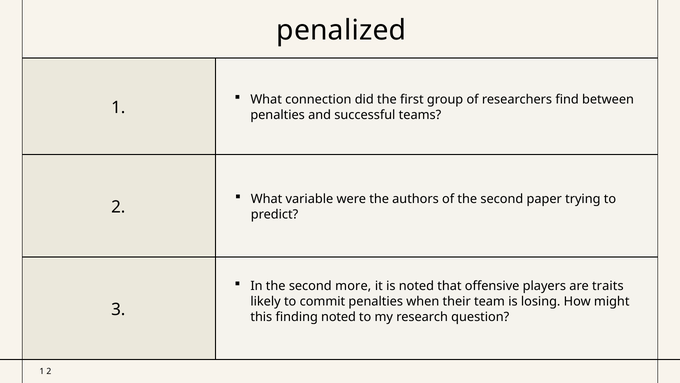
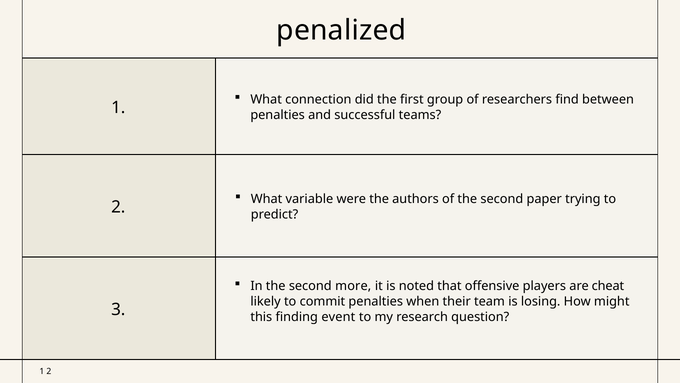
traits: traits -> cheat (608, 286)
finding noted: noted -> event (338, 316)
